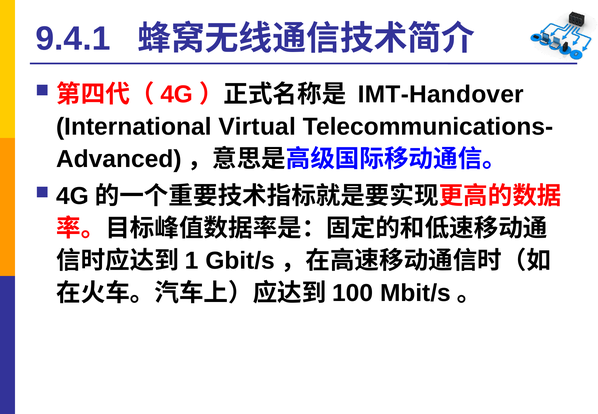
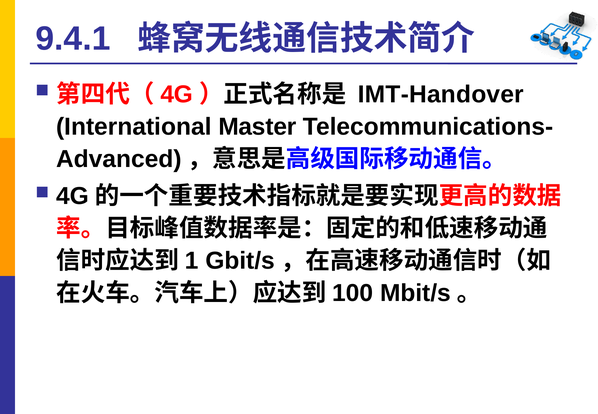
Virtual: Virtual -> Master (257, 127)
